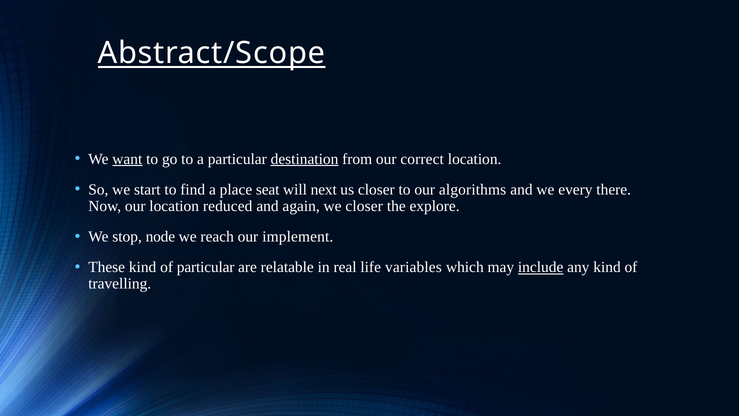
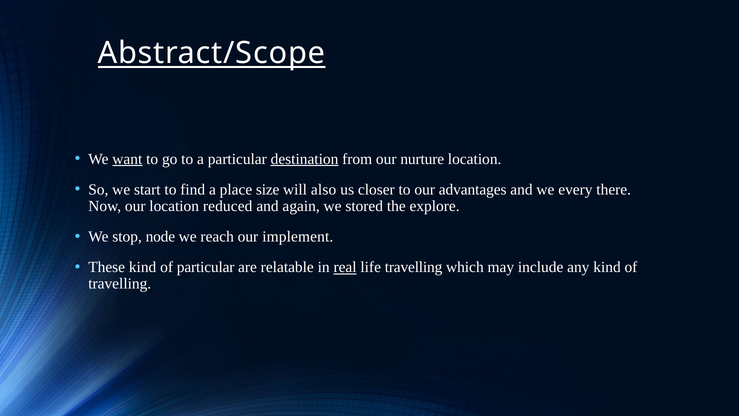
correct: correct -> nurture (422, 159)
seat: seat -> size (268, 189)
next: next -> also (324, 189)
algorithms: algorithms -> advantages (473, 189)
we closer: closer -> stored (364, 206)
real underline: none -> present (345, 267)
life variables: variables -> travelling (414, 267)
include underline: present -> none (541, 267)
